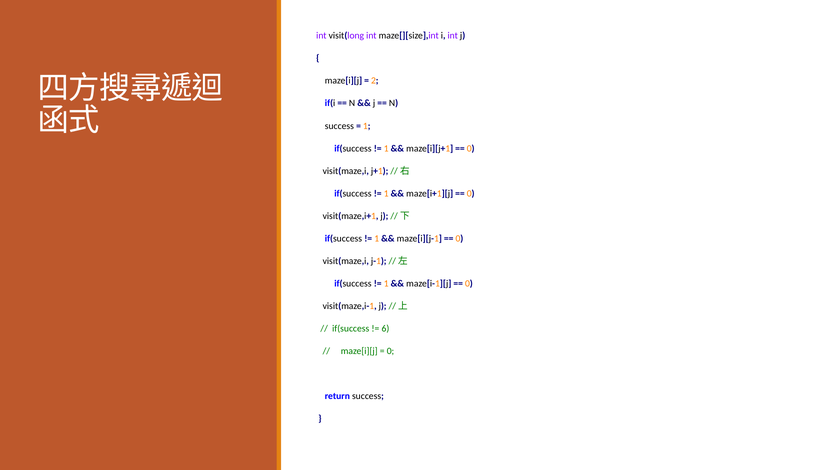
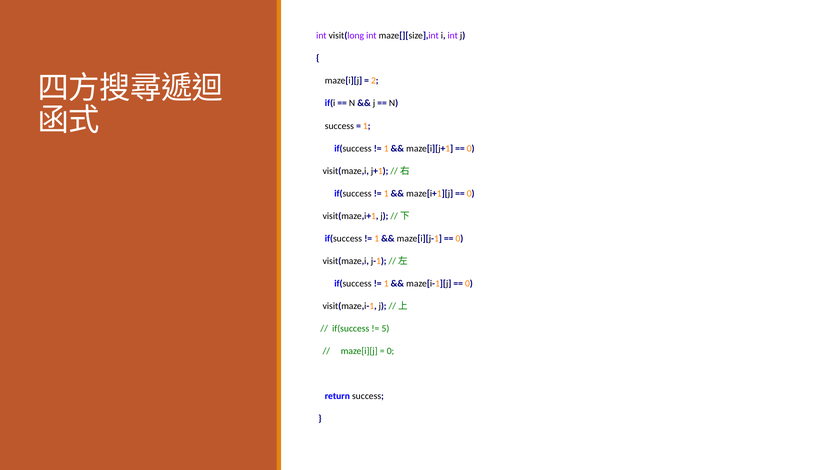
6: 6 -> 5 (385, 328)
